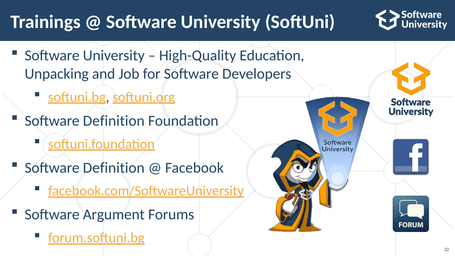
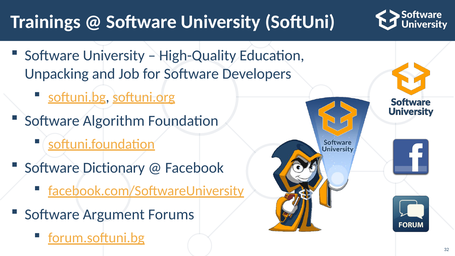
Definition: Definition -> Algorithm (114, 121)
Definition: Definition -> Dictionary (114, 168)
